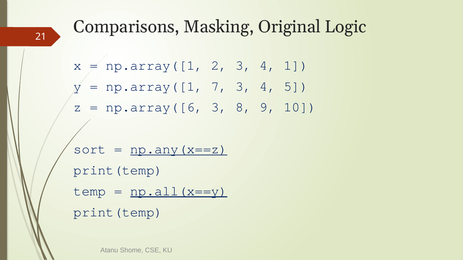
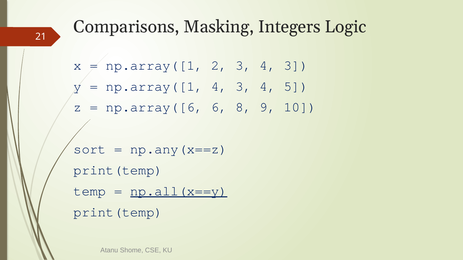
Original: Original -> Integers (290, 27)
3 4 1: 1 -> 3 (296, 65)
np.array([1 7: 7 -> 4 (219, 86)
np.array([6 3: 3 -> 6 (219, 107)
np.any(x==z underline: present -> none (179, 149)
